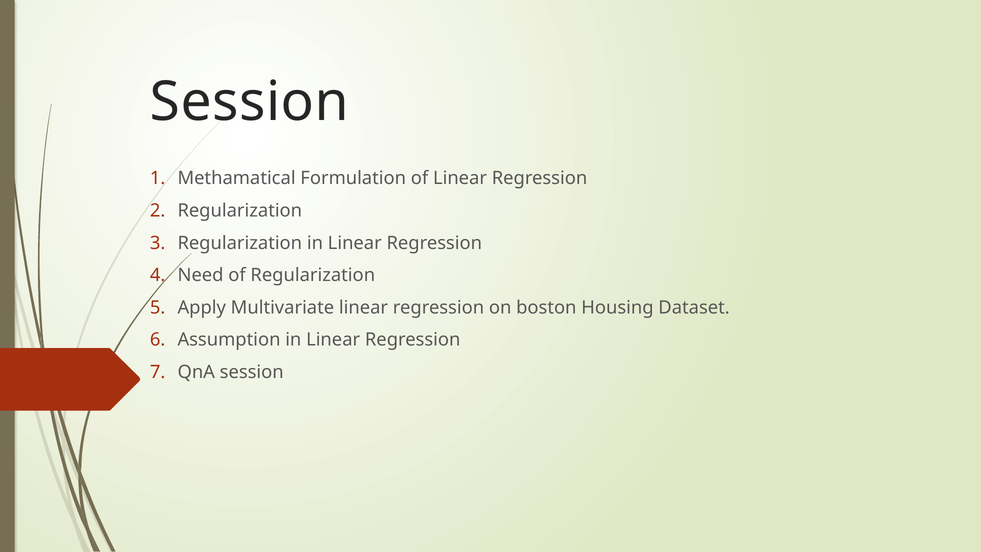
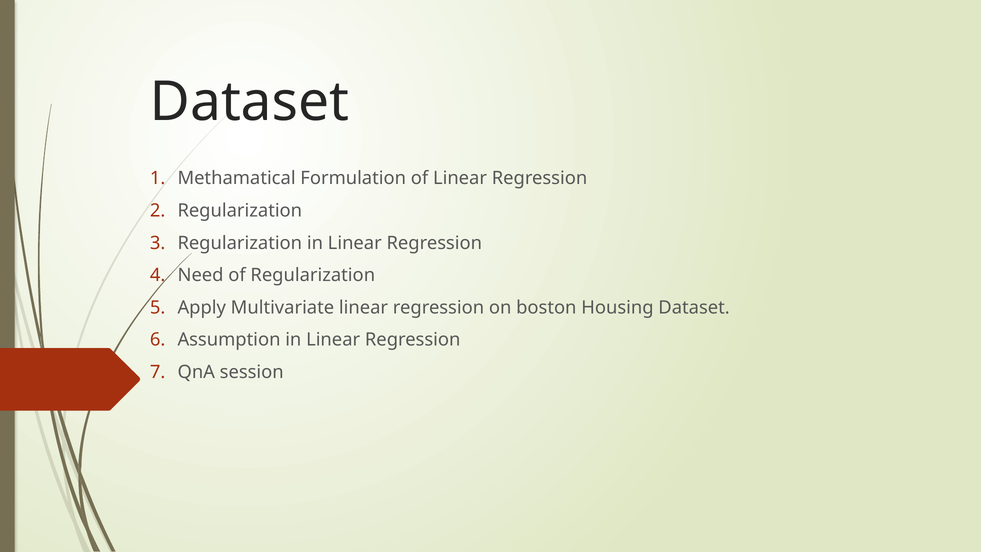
Session: Session -> Dataset (250, 102)
